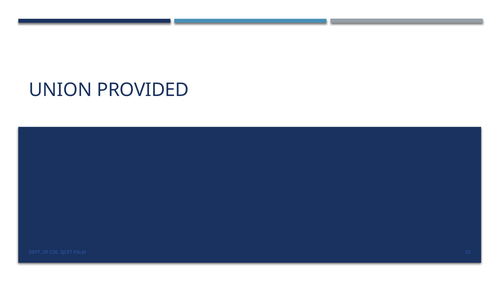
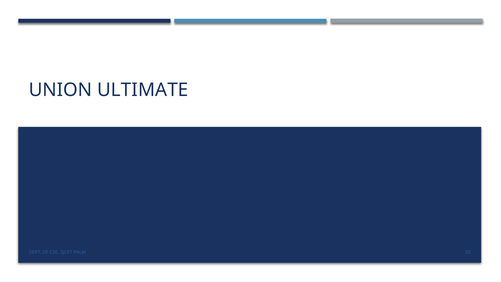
PROVIDED: PROVIDED -> ULTIMATE (143, 90)
